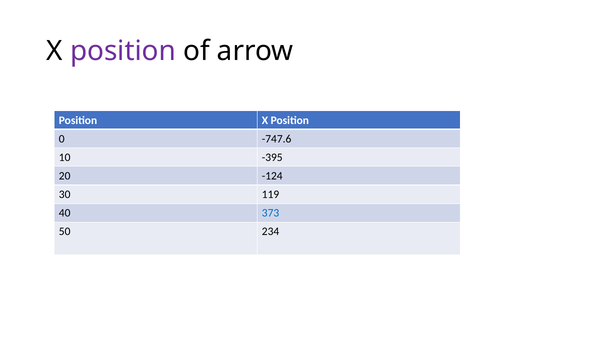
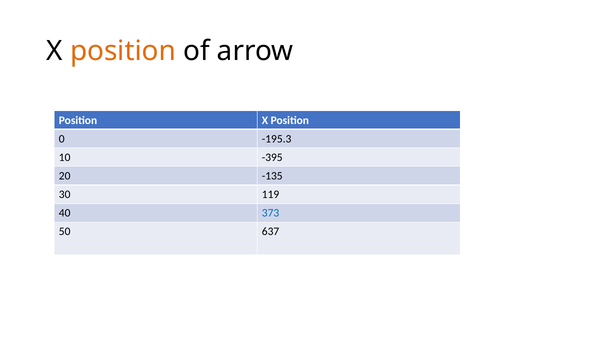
position colour: purple -> orange (123, 51)
-747.6: -747.6 -> -195.3 (277, 139)
-124: -124 -> -135 (272, 176)
234: 234 -> 637 (271, 231)
